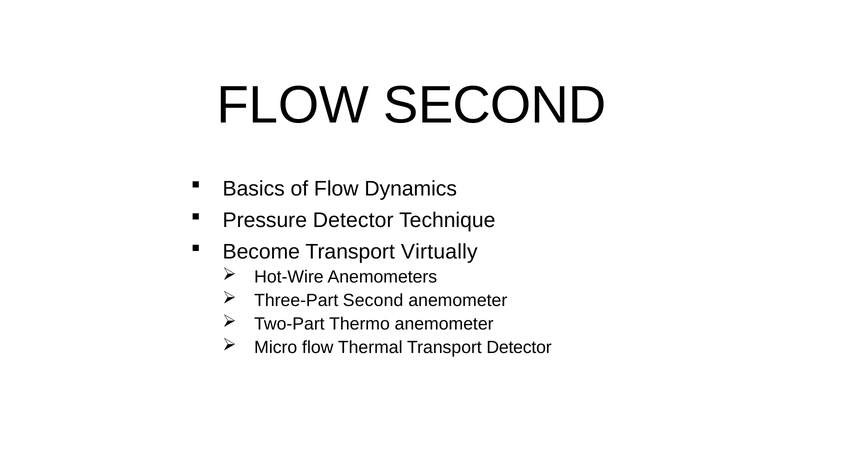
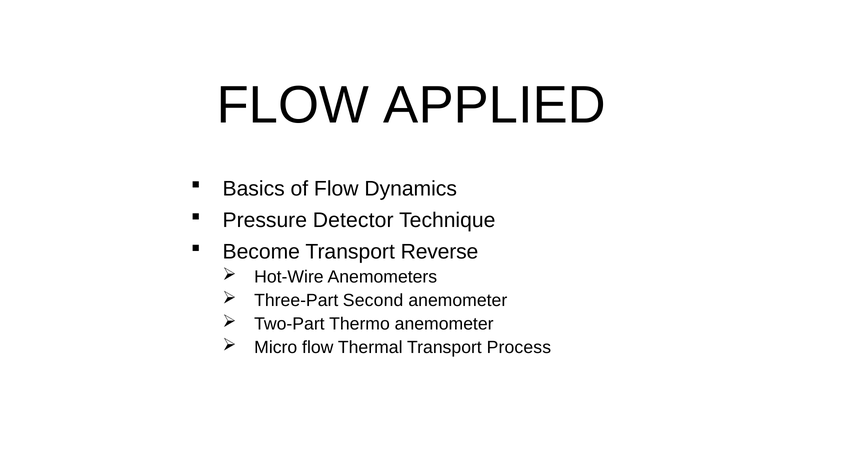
FLOW SECOND: SECOND -> APPLIED (495, 105)
Virtually: Virtually -> Reverse (439, 252)
Transport Detector: Detector -> Process (519, 347)
